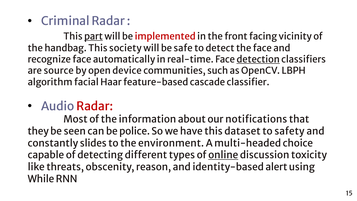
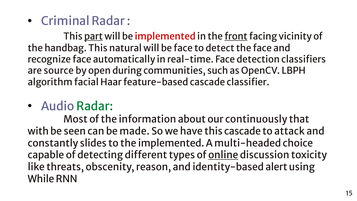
front underline: none -> present (236, 36)
society: society -> natural (125, 48)
be safe: safe -> face (183, 48)
detection underline: present -> none (258, 59)
device: device -> during (127, 71)
Radar colour: red -> green (95, 106)
notifications: notifications -> continuously (256, 119)
they: they -> with (38, 131)
police: police -> made (134, 131)
this dataset: dataset -> cascade (243, 131)
safety: safety -> attack (289, 131)
the environment: environment -> implemented (171, 143)
